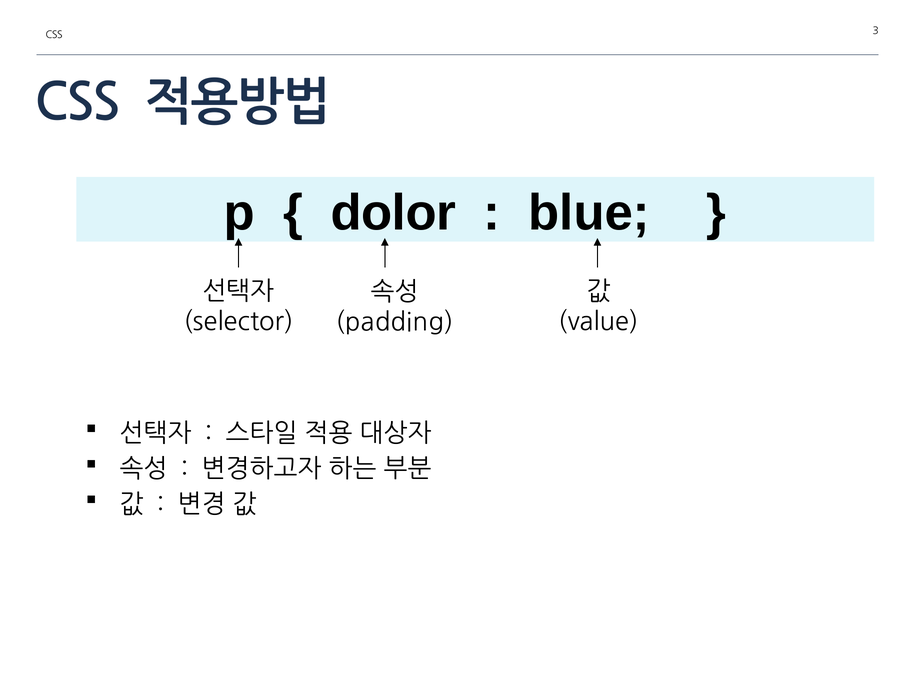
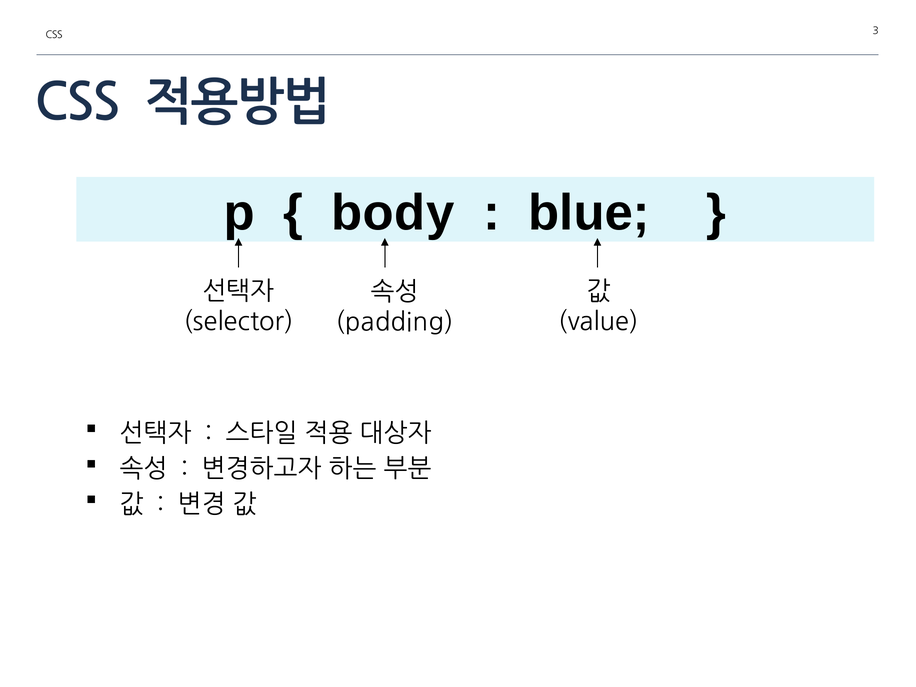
dolor: dolor -> body (393, 213)
